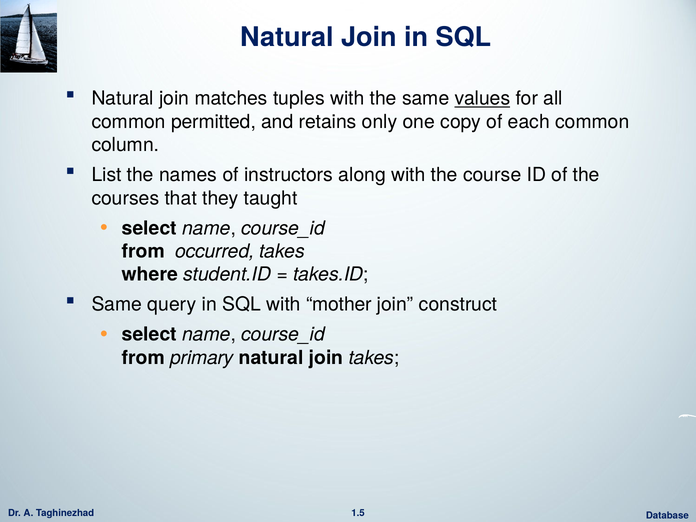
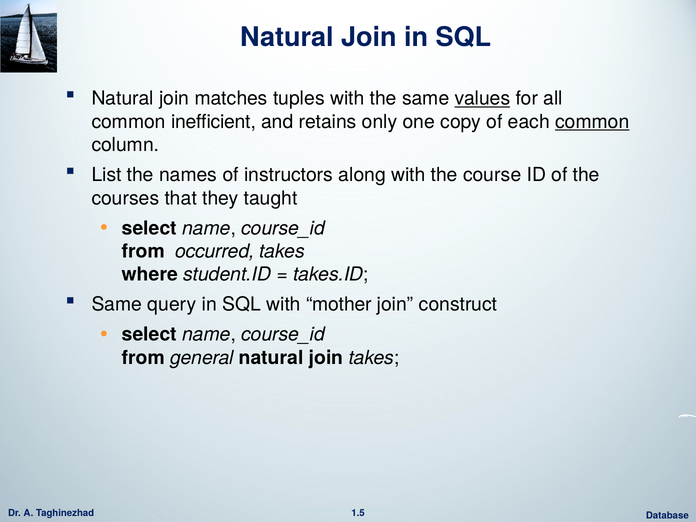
permitted: permitted -> inefficient (214, 122)
common underline: none -> present (592, 122)
primary: primary -> general (202, 358)
